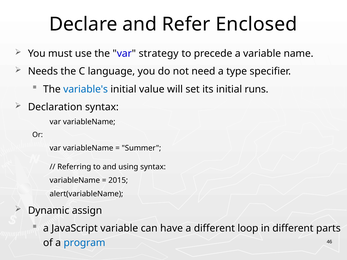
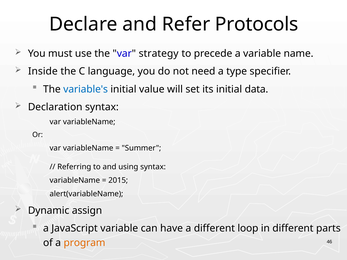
Enclosed: Enclosed -> Protocols (257, 24)
Needs: Needs -> Inside (43, 71)
runs: runs -> data (256, 89)
program colour: blue -> orange (84, 243)
